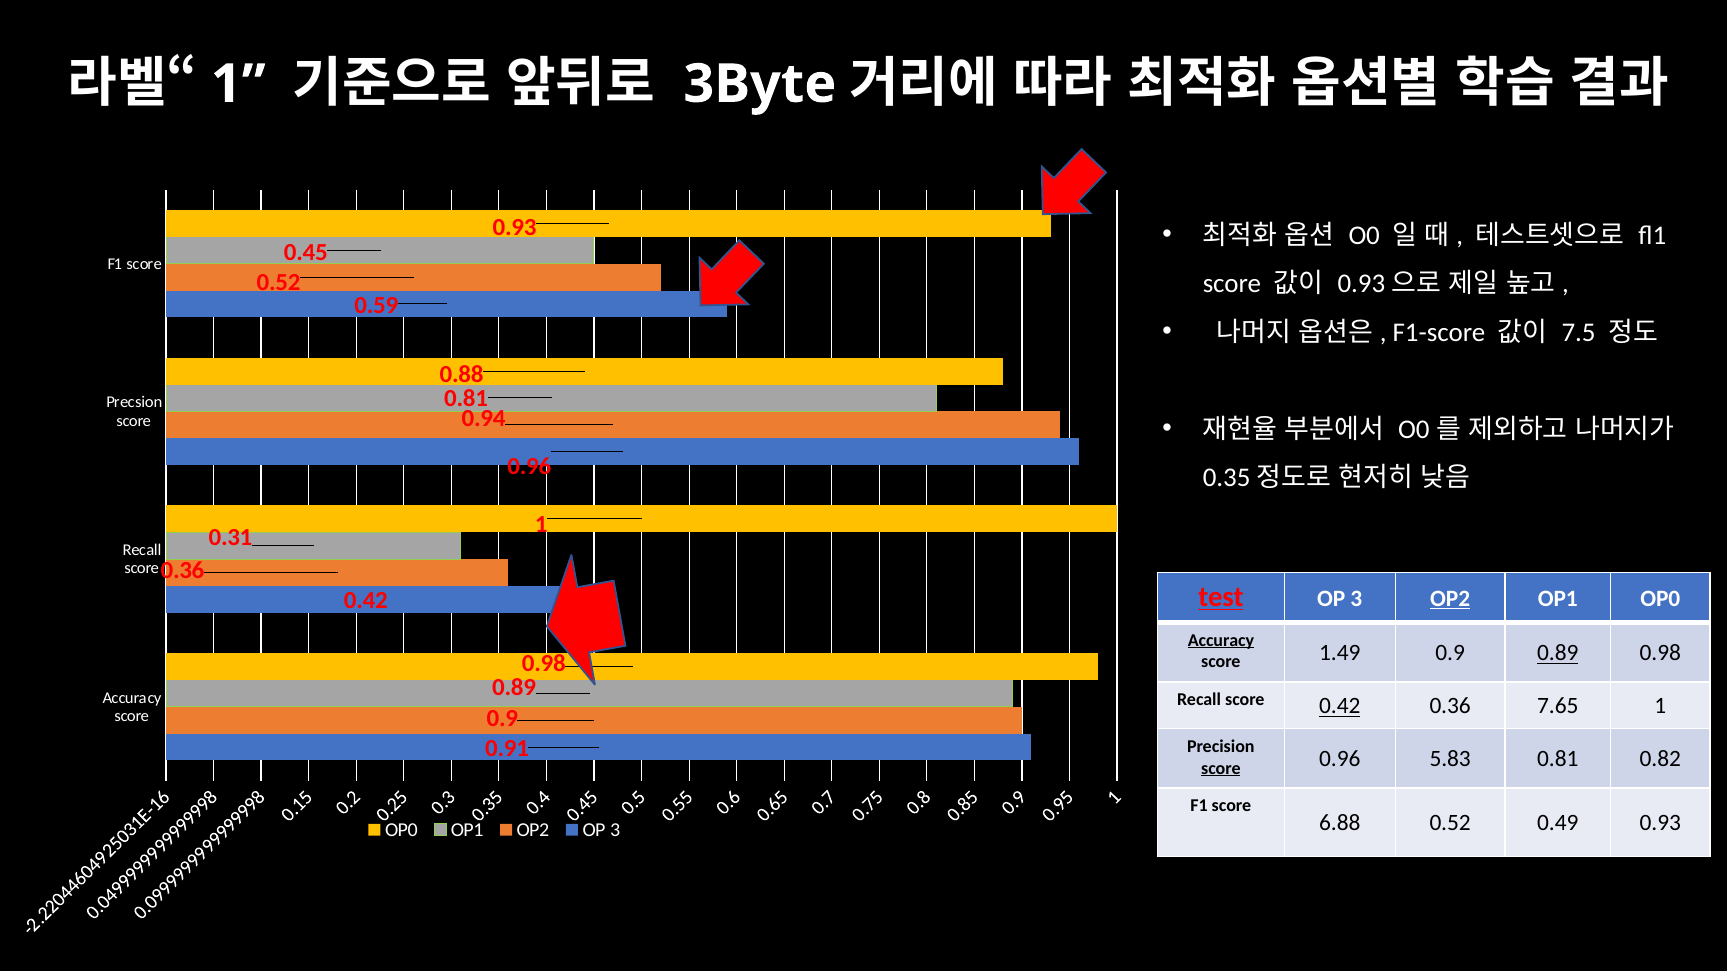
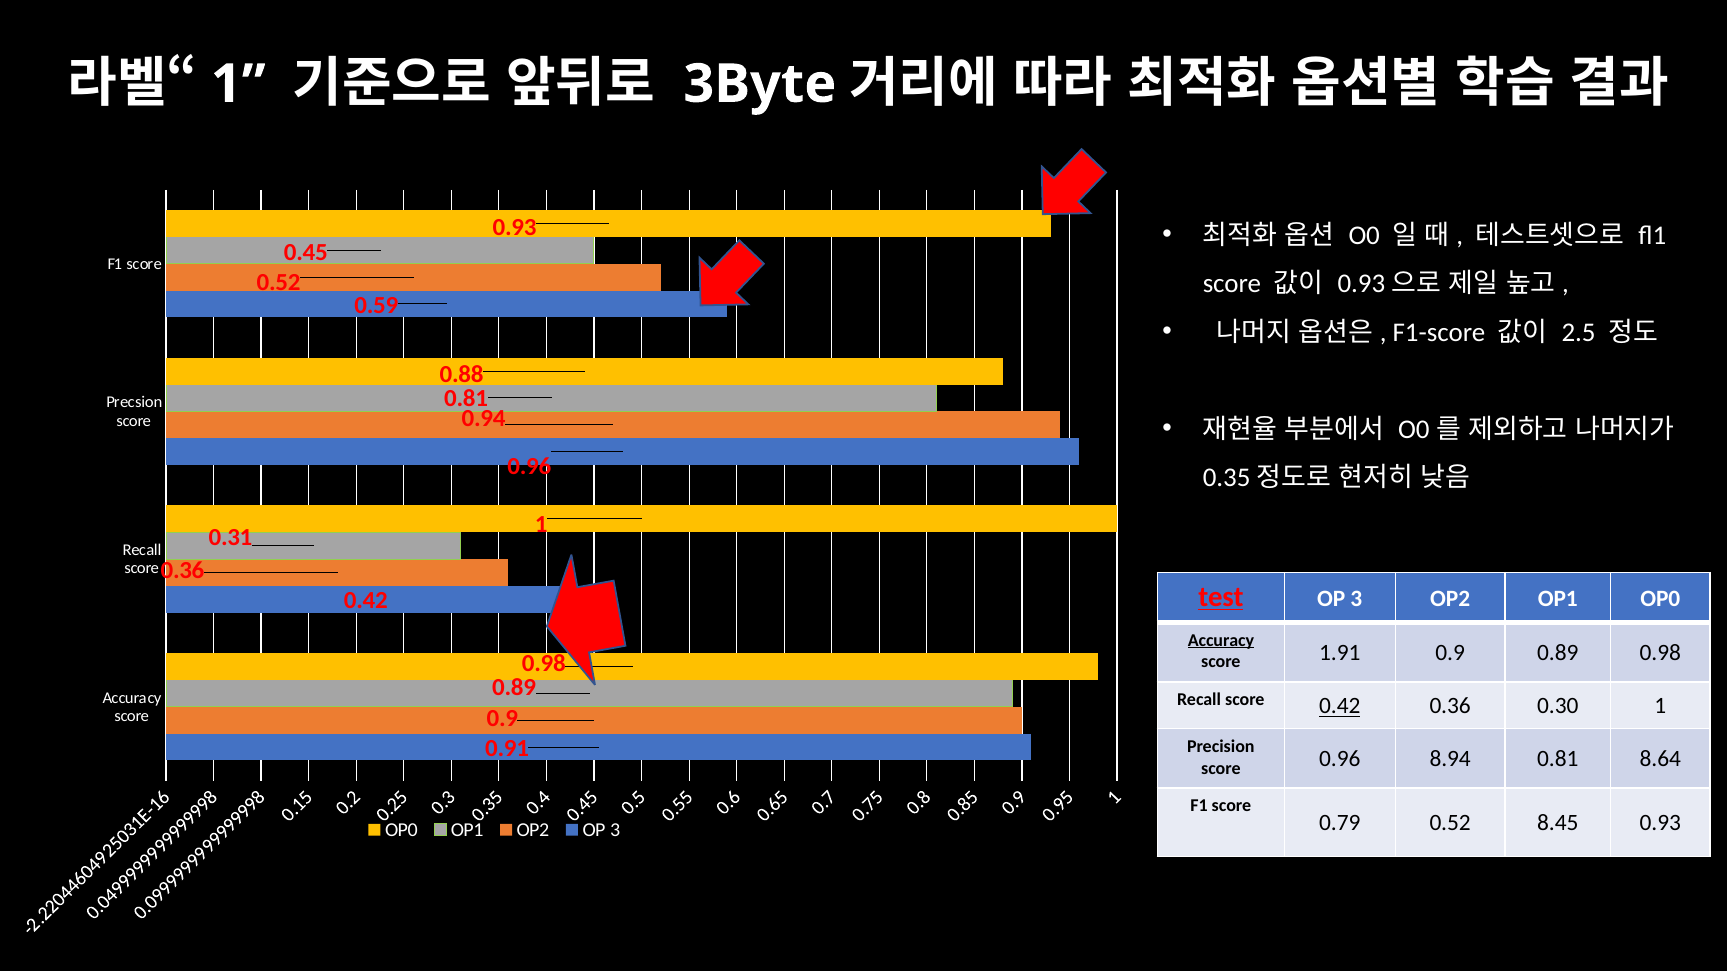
7.5: 7.5 -> 2.5 (1579, 333)
OP2 underline: present -> none (1450, 599)
1.49: 1.49 -> 1.91 (1340, 653)
0.89 underline: present -> none (1558, 653)
7.65: 7.65 -> 0.30 (1558, 706)
score underline: present -> none (1221, 768)
5.83: 5.83 -> 8.94 (1450, 760)
0.82: 0.82 -> 8.64 (1660, 760)
6.88: 6.88 -> 0.79 (1340, 824)
0.49: 0.49 -> 8.45 (1558, 824)
